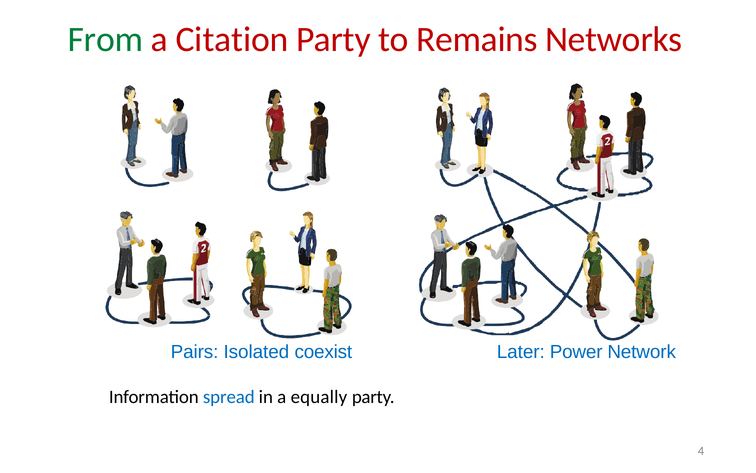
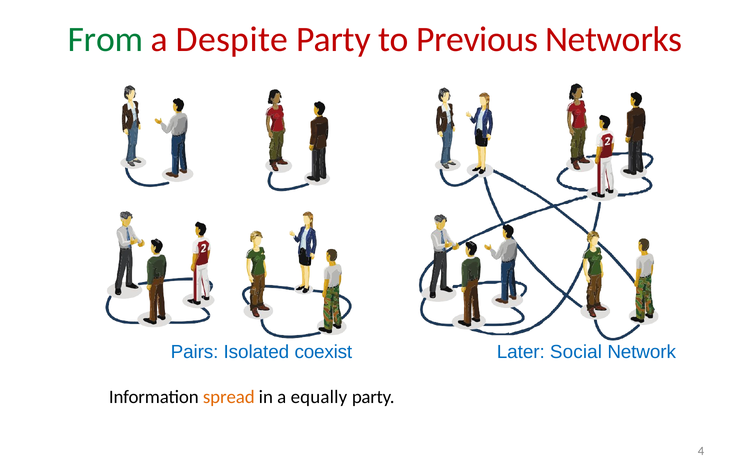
Citation: Citation -> Despite (232, 39)
Remains: Remains -> Previous (477, 39)
Power: Power -> Social (576, 352)
spread colour: blue -> orange (229, 396)
